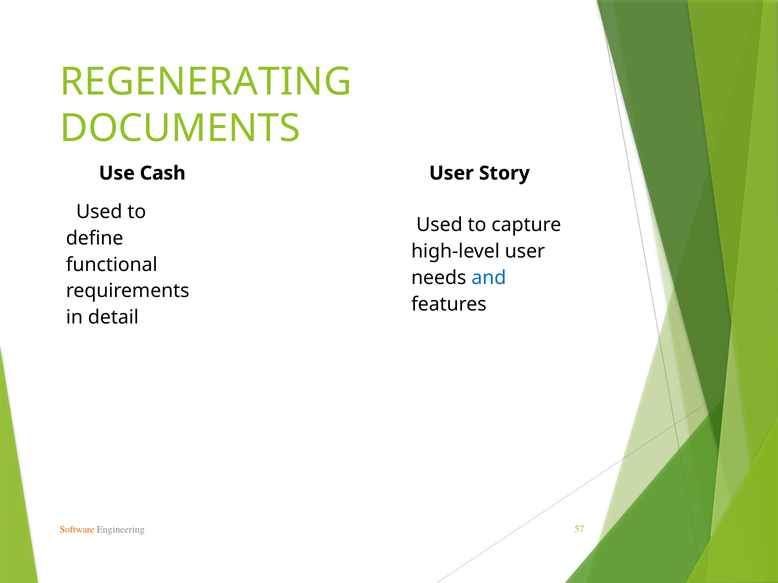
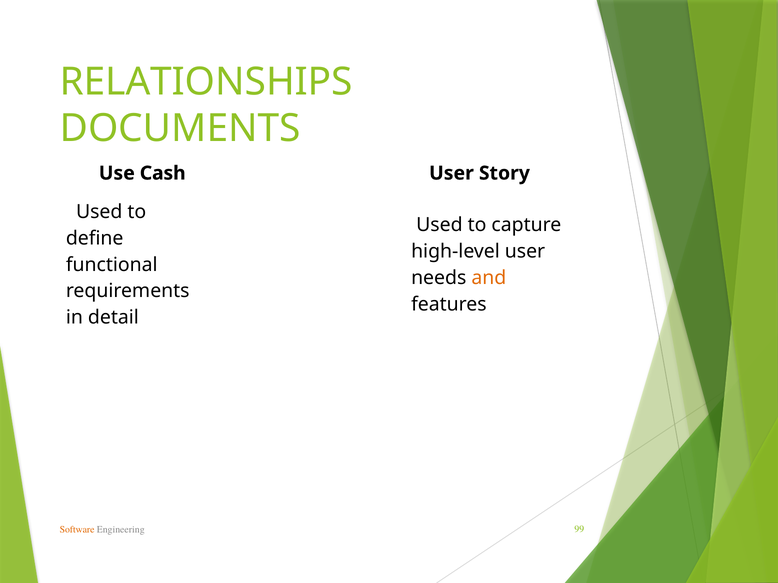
REGENERATING: REGENERATING -> RELATIONSHIPS (206, 82)
and colour: blue -> orange (489, 278)
57: 57 -> 99 (579, 530)
